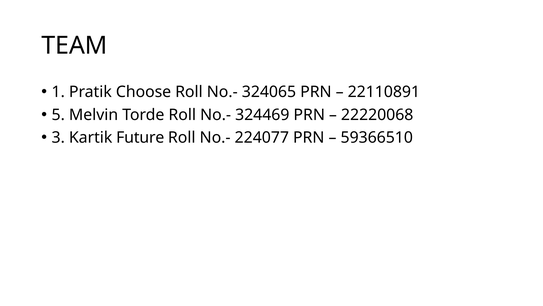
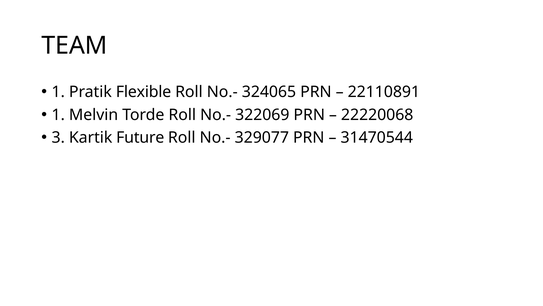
Choose: Choose -> Flexible (144, 92)
5: 5 -> 1 (58, 115)
324469: 324469 -> 322069 (262, 115)
224077: 224077 -> 329077 (262, 137)
59366510: 59366510 -> 31470544 (377, 137)
